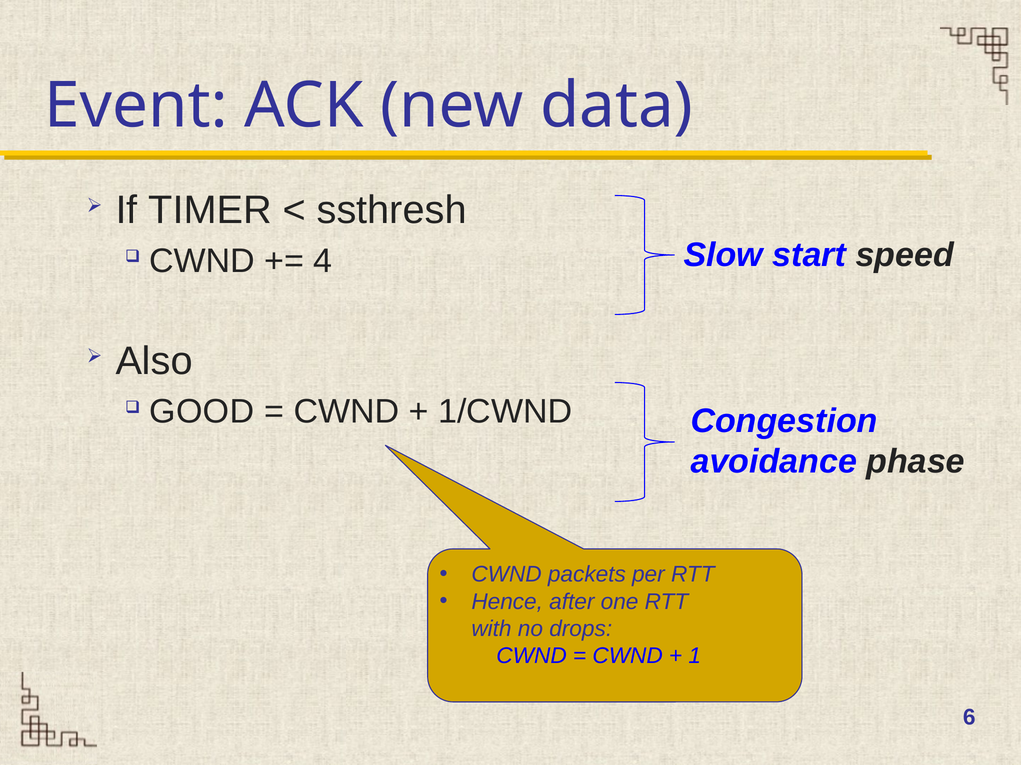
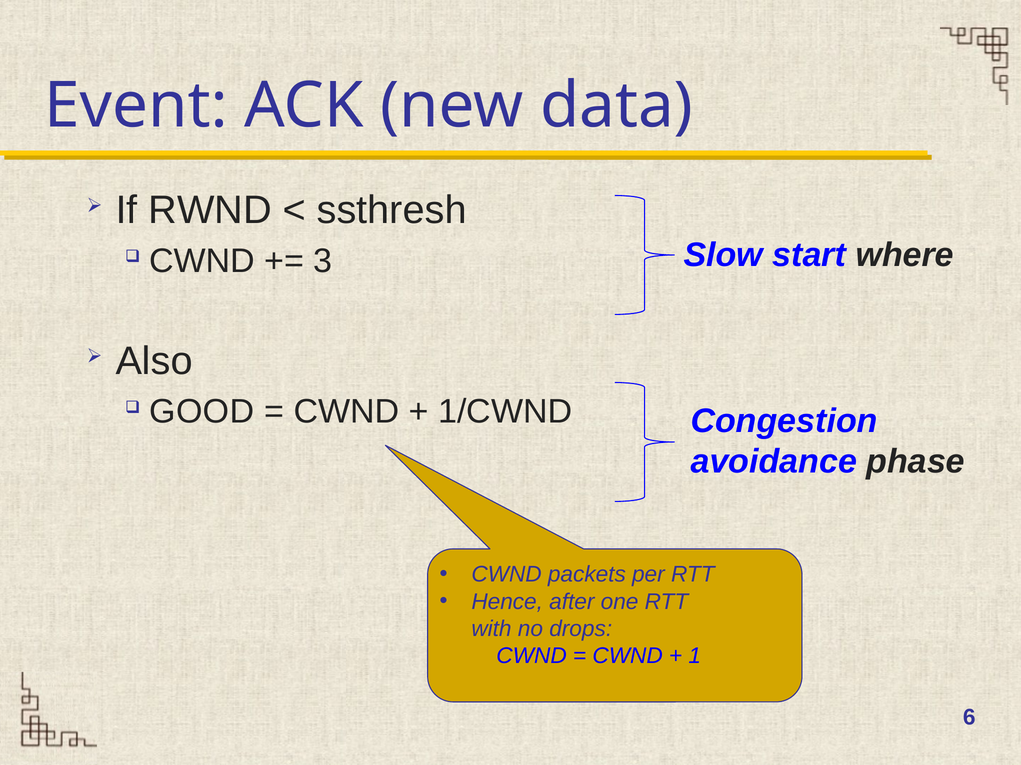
TIMER: TIMER -> RWND (210, 210)
speed: speed -> where (905, 255)
4: 4 -> 3 (323, 261)
